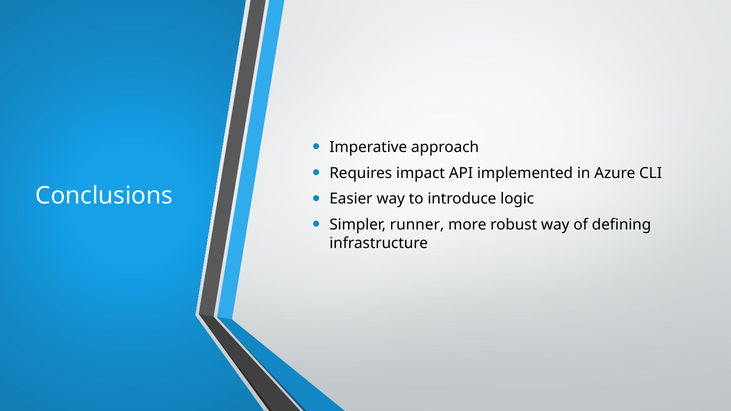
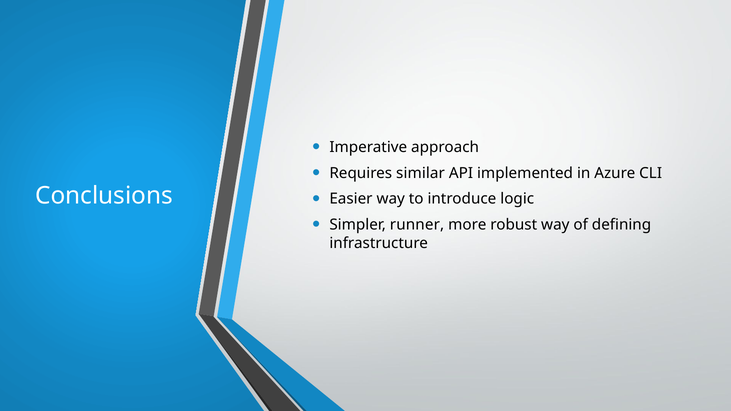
impact: impact -> similar (421, 173)
